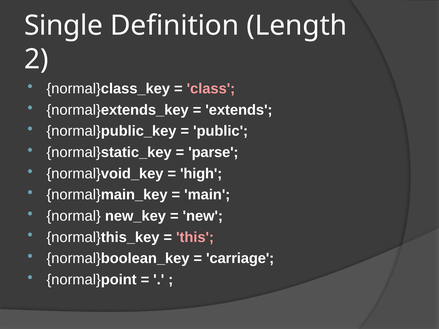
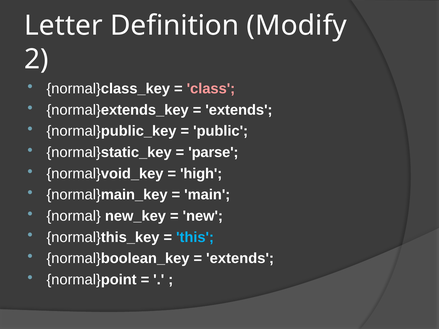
Single: Single -> Letter (63, 26)
Length: Length -> Modify (297, 26)
this colour: pink -> light blue (195, 237)
carriage: carriage -> extends (240, 259)
